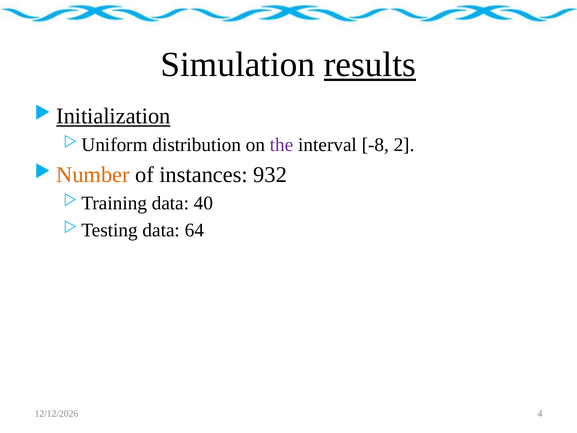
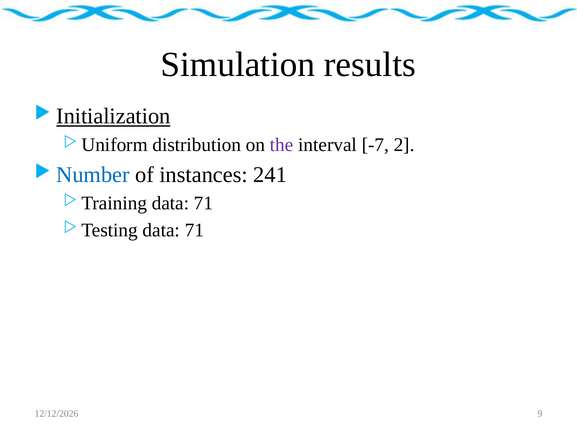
results underline: present -> none (370, 65)
-8: -8 -> -7 (375, 145)
Number colour: orange -> blue (93, 175)
932: 932 -> 241 (270, 175)
40: 40 -> 71 (204, 203)
64: 64 -> 71 (194, 230)
4: 4 -> 9 (540, 413)
